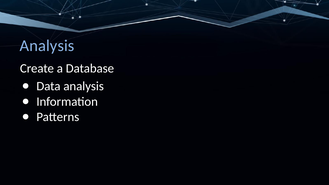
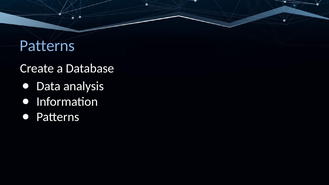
Analysis: Analysis -> Patterns (47, 46)
